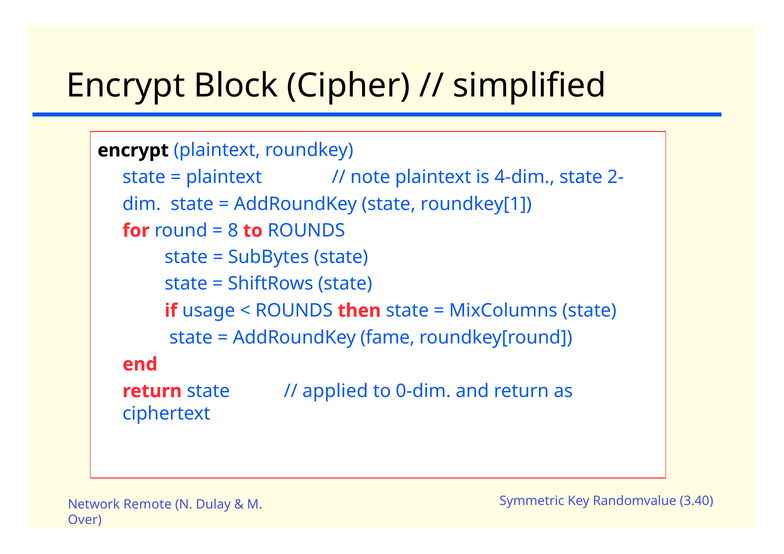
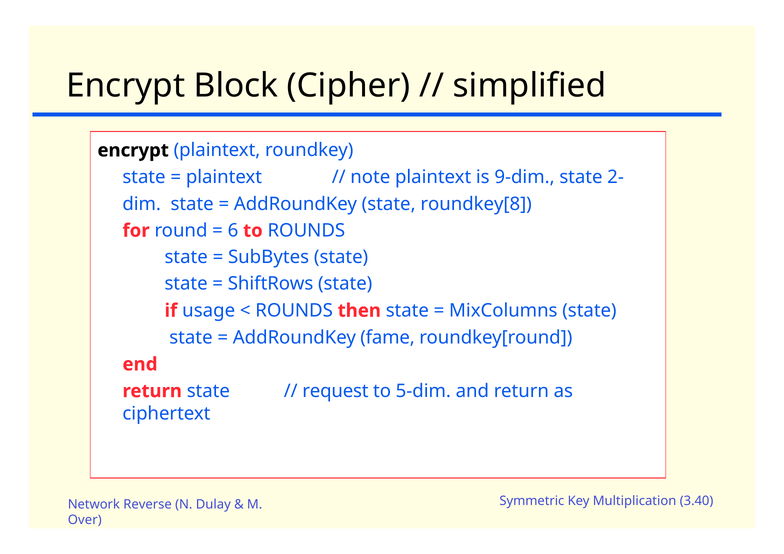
4-dim: 4-dim -> 9-dim (525, 177)
roundkey[1: roundkey[1 -> roundkey[8 (476, 204)
8: 8 -> 6 (233, 231)
applied: applied -> request (335, 391)
0-dim: 0-dim -> 5-dim (423, 391)
Randomvalue: Randomvalue -> Multiplication (635, 501)
Remote: Remote -> Reverse (148, 504)
